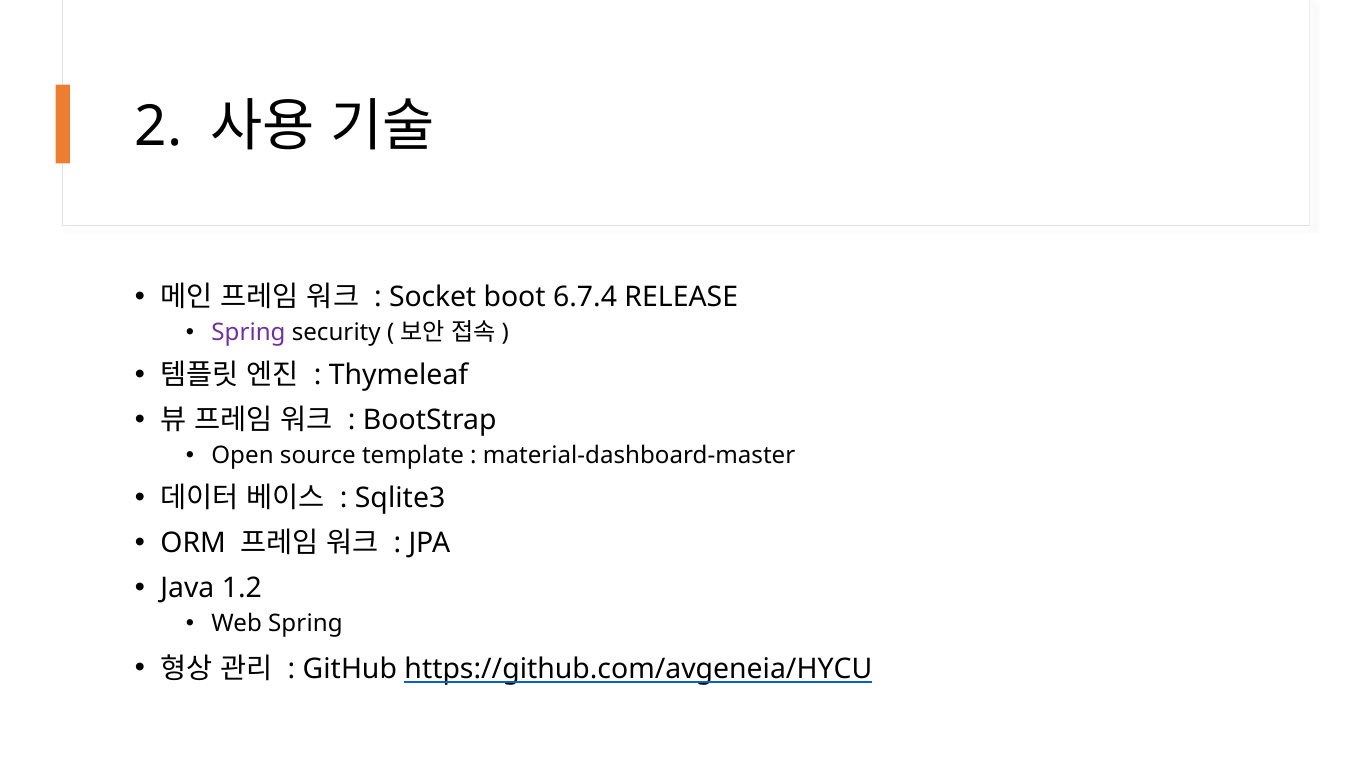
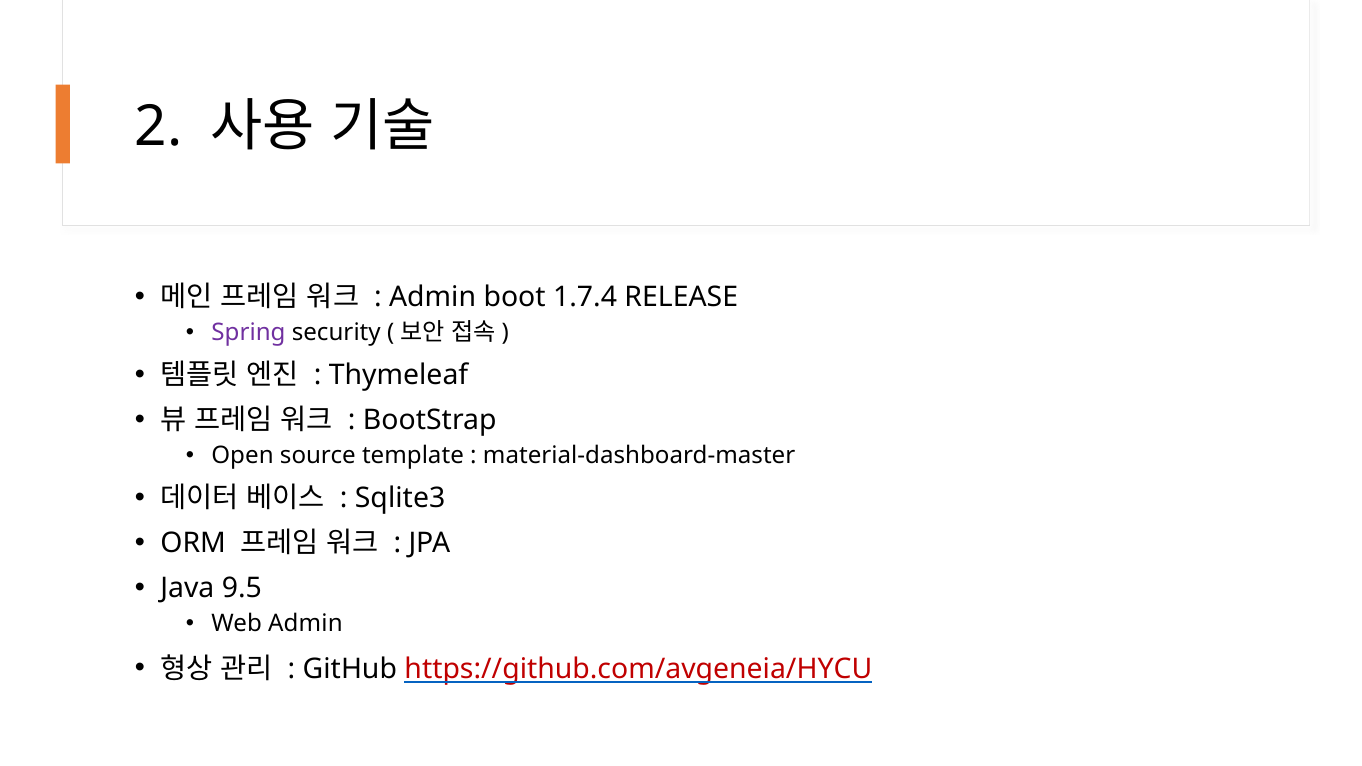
Socket: Socket -> Admin (433, 298)
6.7.4: 6.7.4 -> 1.7.4 (585, 298)
1.2: 1.2 -> 9.5 (242, 588)
Web Spring: Spring -> Admin (305, 623)
https://github.com/avgeneia/HYCU colour: black -> red (638, 669)
